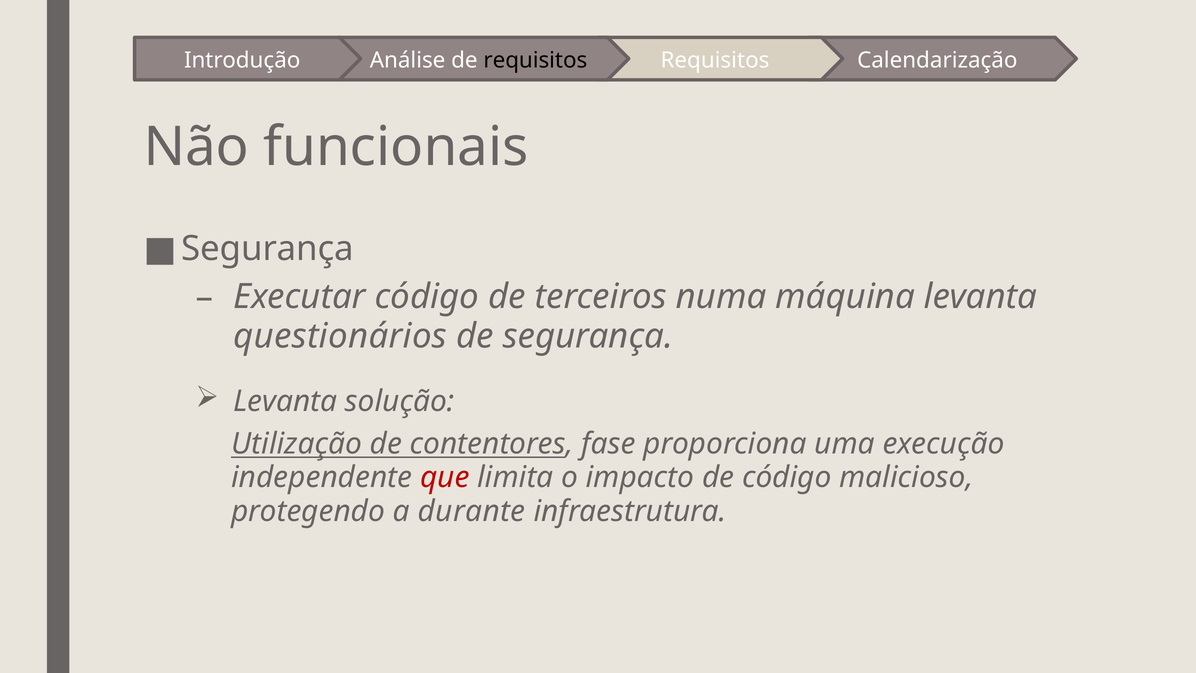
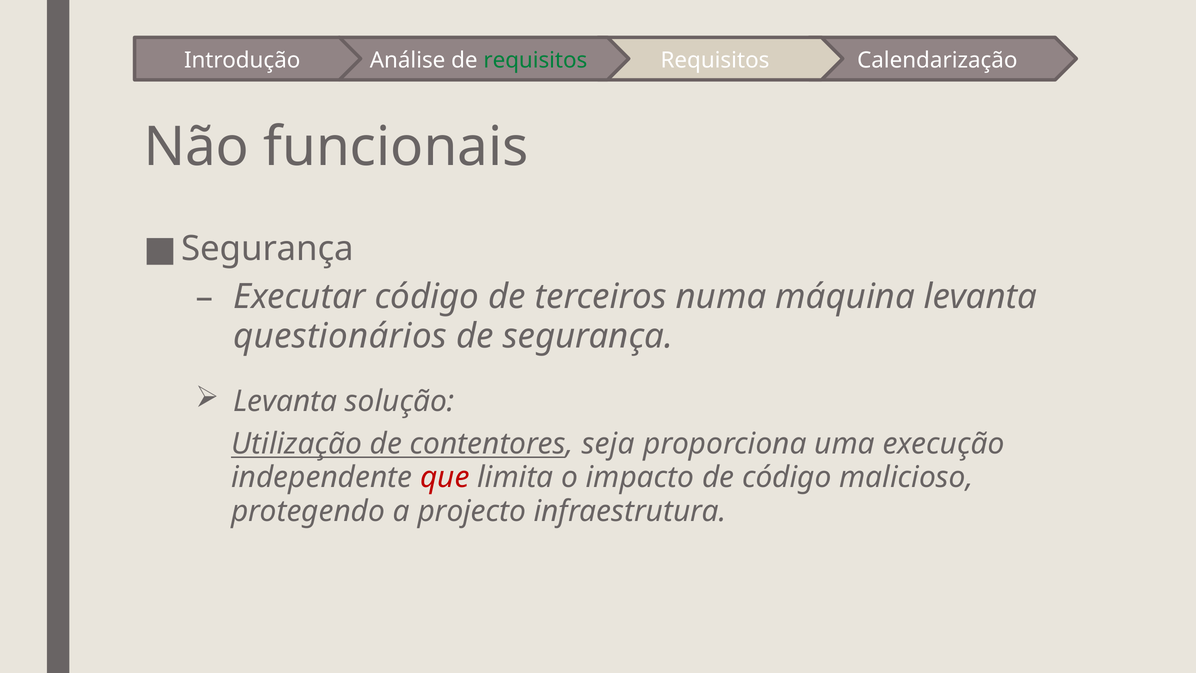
requisitos colour: black -> green (535, 60)
fase: fase -> seja (608, 444)
durante: durante -> projecto (472, 511)
